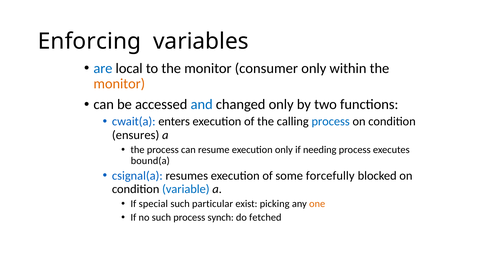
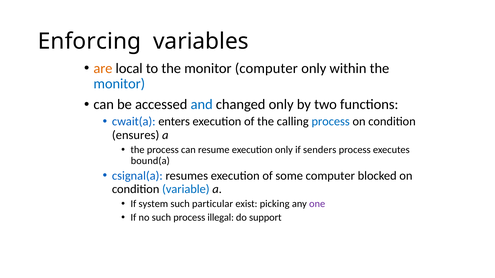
are colour: blue -> orange (103, 68)
monitor consumer: consumer -> computer (266, 68)
monitor colour: orange -> blue (119, 84)
needing: needing -> senders (320, 150)
some forcefully: forcefully -> computer (330, 176)
special: special -> system (153, 204)
one colour: orange -> purple (317, 204)
synch: synch -> illegal (221, 218)
fetched: fetched -> support (265, 218)
